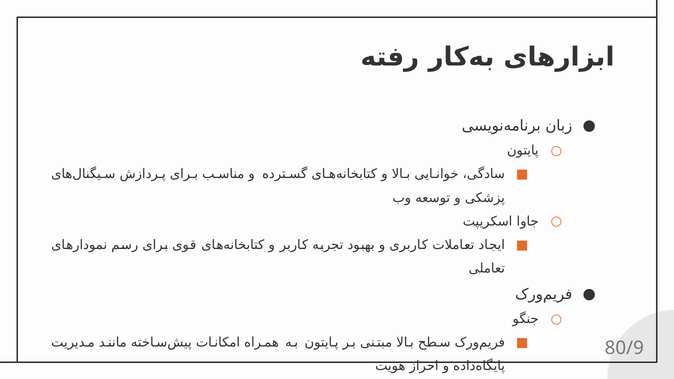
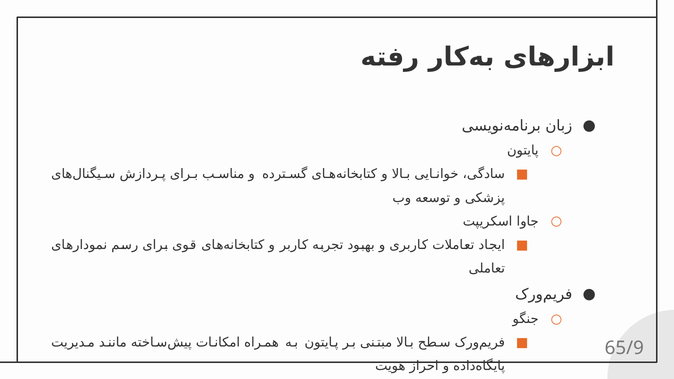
80/9: 80/9 -> 65/9 (624, 348)
